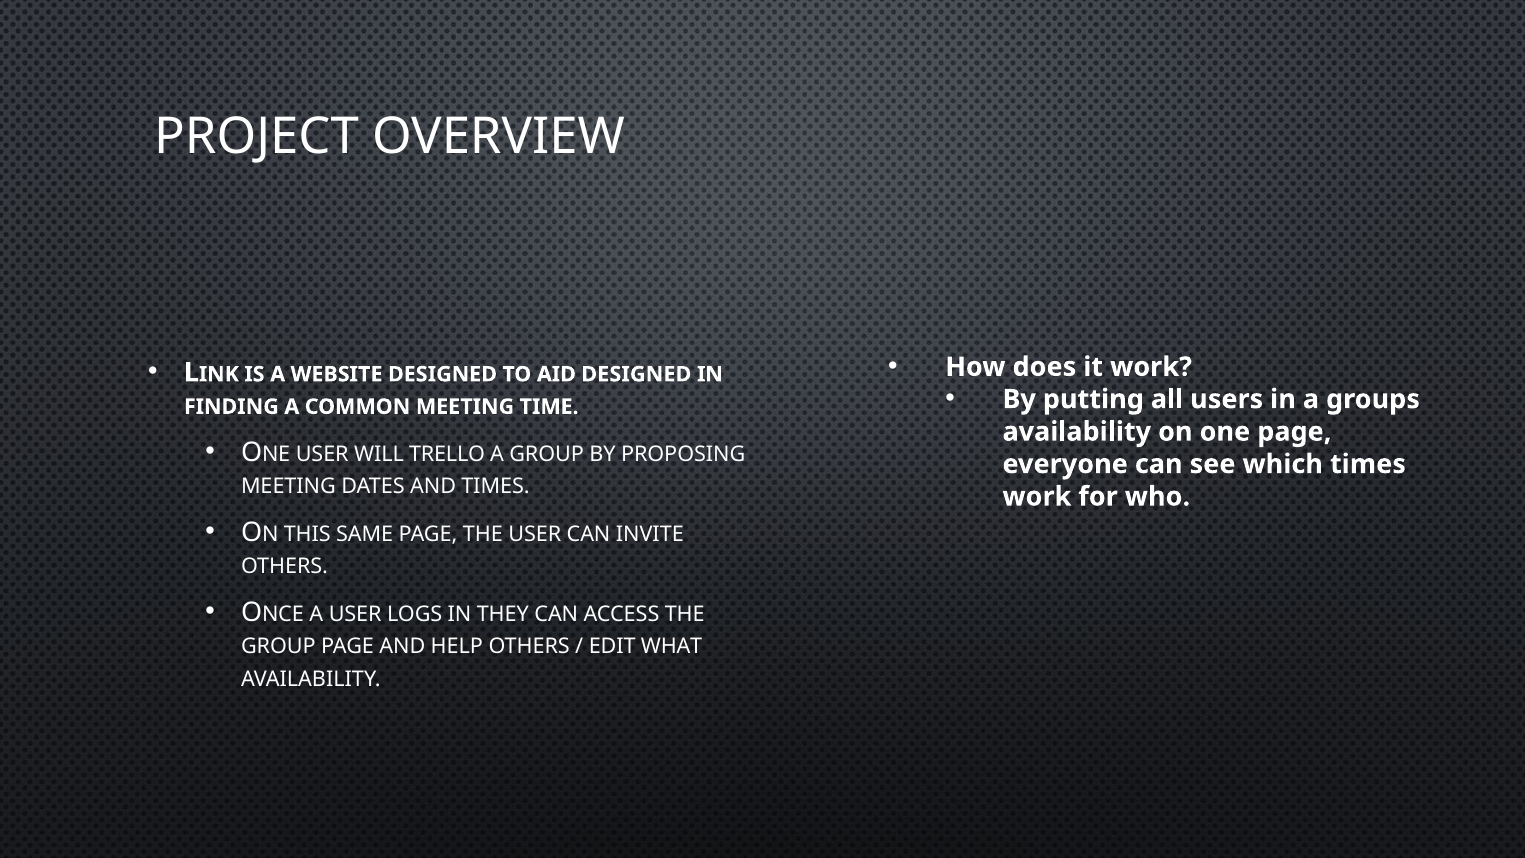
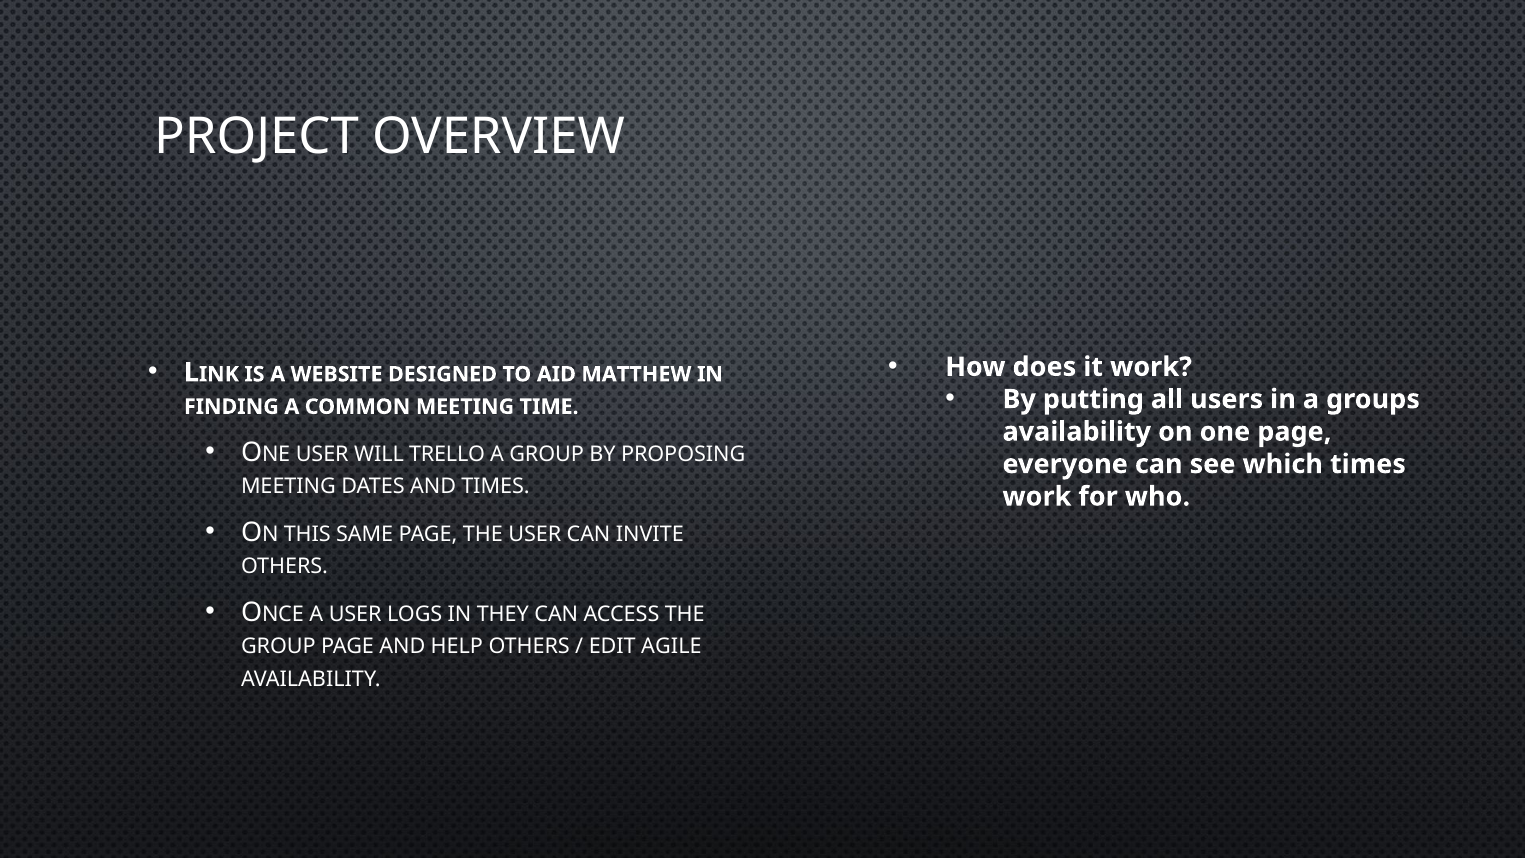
AID DESIGNED: DESIGNED -> MATTHEW (636, 374)
WHAT: WHAT -> AGILE (671, 646)
